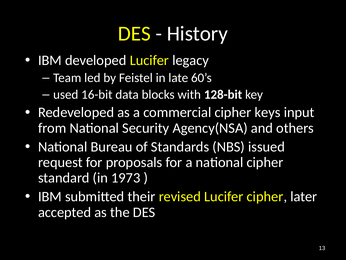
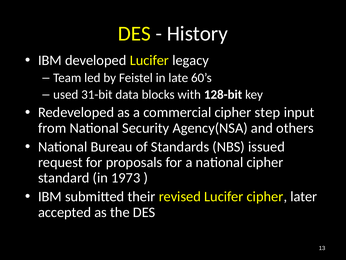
16-bit: 16-bit -> 31-bit (97, 94)
keys: keys -> step (267, 112)
